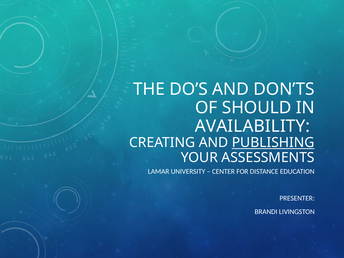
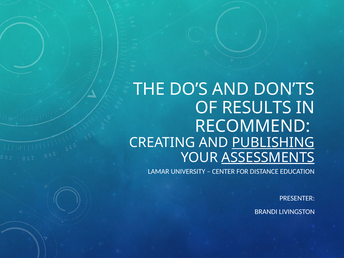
SHOULD: SHOULD -> RESULTS (257, 108)
AVAILABILITY: AVAILABILITY -> RECOMMEND (253, 126)
ASSESSMENTS underline: none -> present (268, 158)
